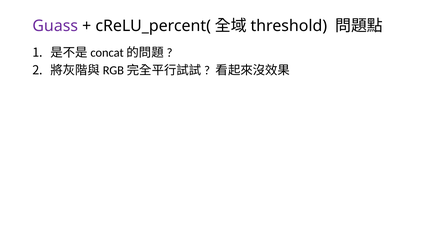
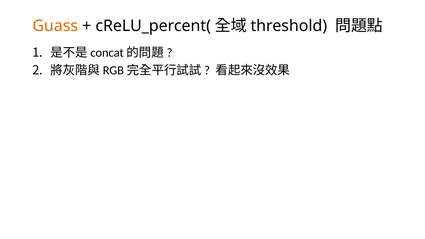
Guass colour: purple -> orange (55, 26)
